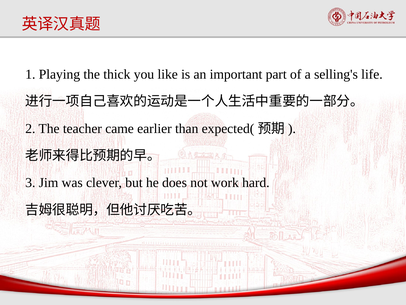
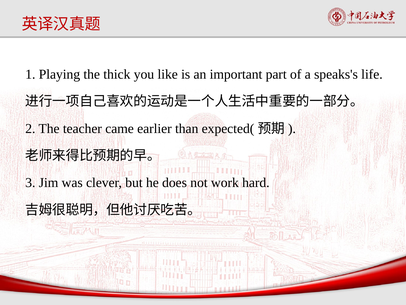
selling's: selling's -> speaks's (336, 74)
